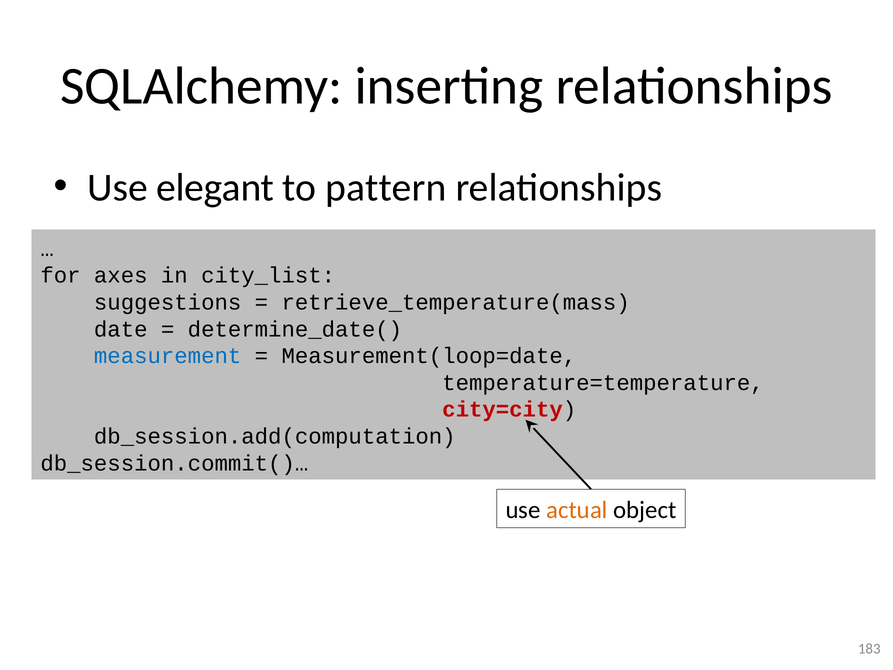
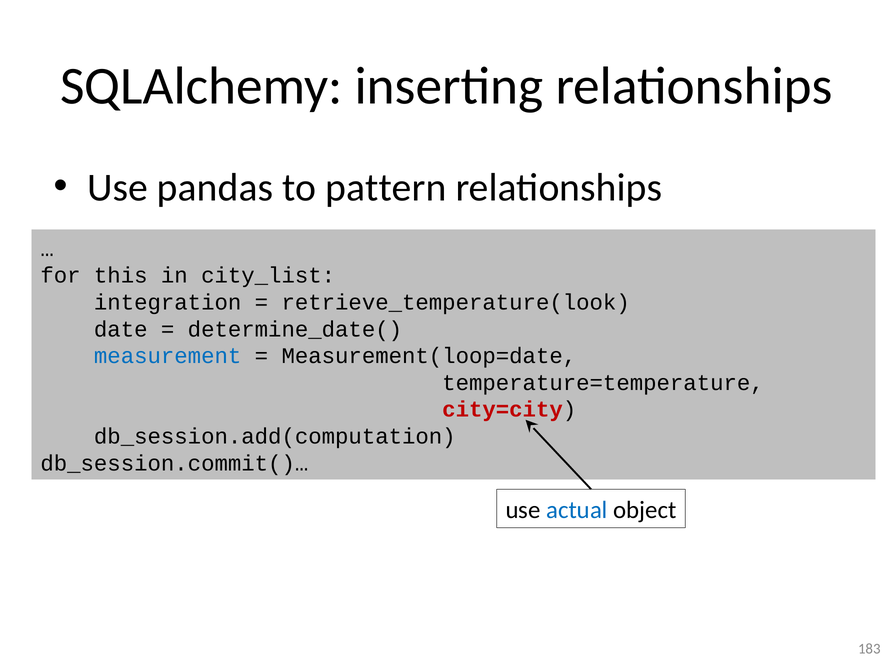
elegant: elegant -> pandas (215, 187)
axes: axes -> this (121, 276)
suggestions: suggestions -> integration (168, 302)
retrieve_temperature(mass: retrieve_temperature(mass -> retrieve_temperature(look (456, 302)
actual colour: orange -> blue (577, 510)
